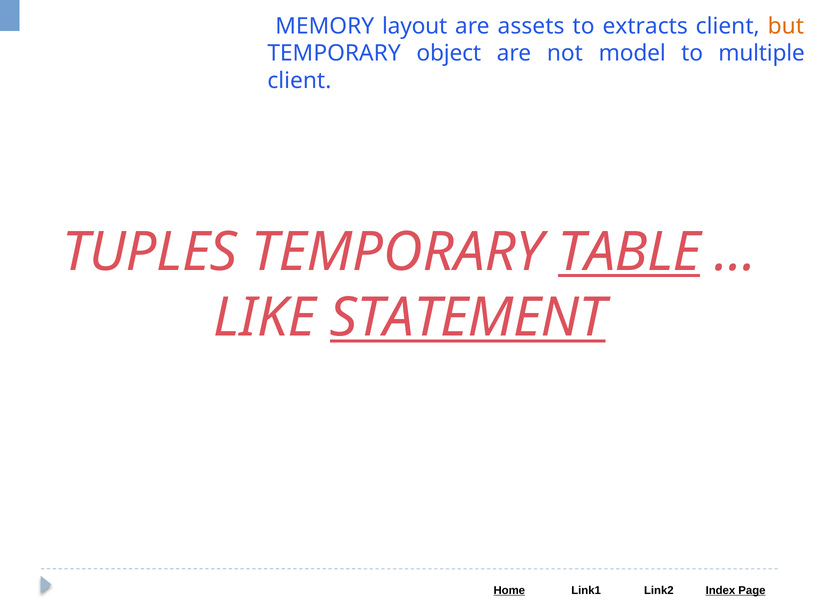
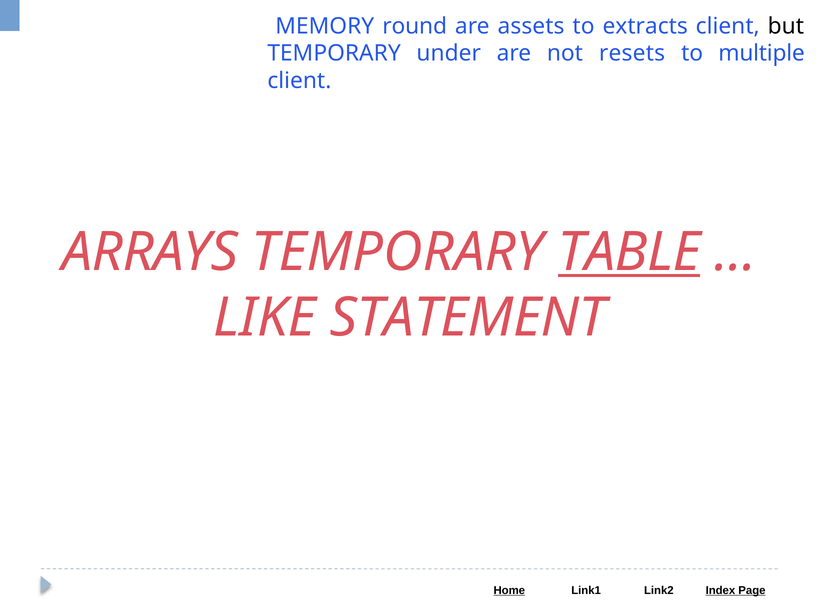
layout: layout -> round (415, 26)
but colour: orange -> black (786, 26)
object: object -> under (449, 53)
model: model -> resets (632, 53)
TUPLES: TUPLES -> ARRAYS (150, 252)
STATEMENT underline: present -> none (468, 318)
